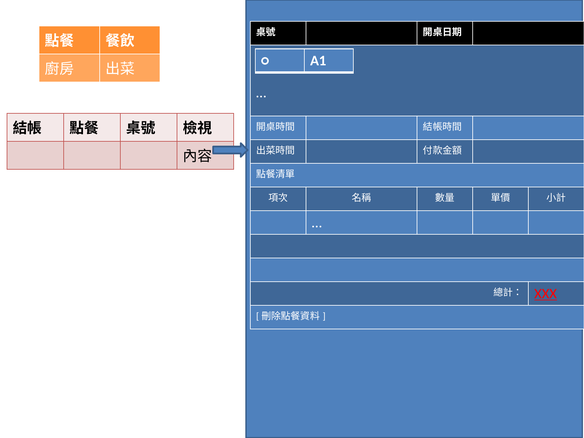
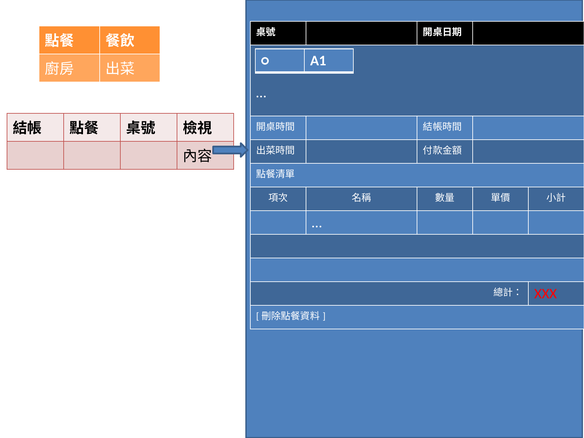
XXX underline: present -> none (546, 294)
